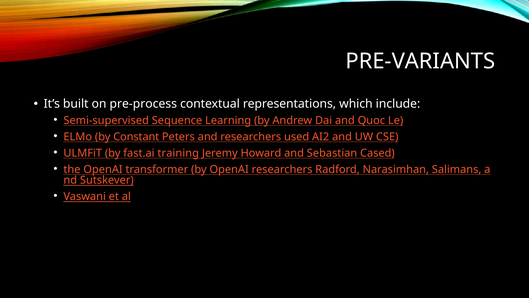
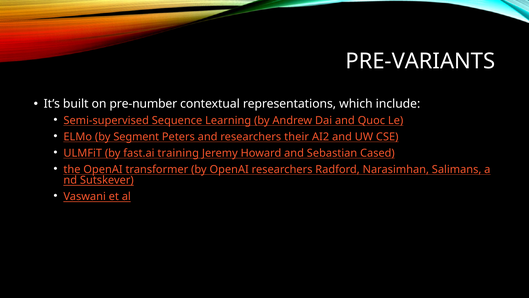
pre-process: pre-process -> pre-number (143, 104)
Constant: Constant -> Segment (136, 137)
used: used -> their (297, 137)
